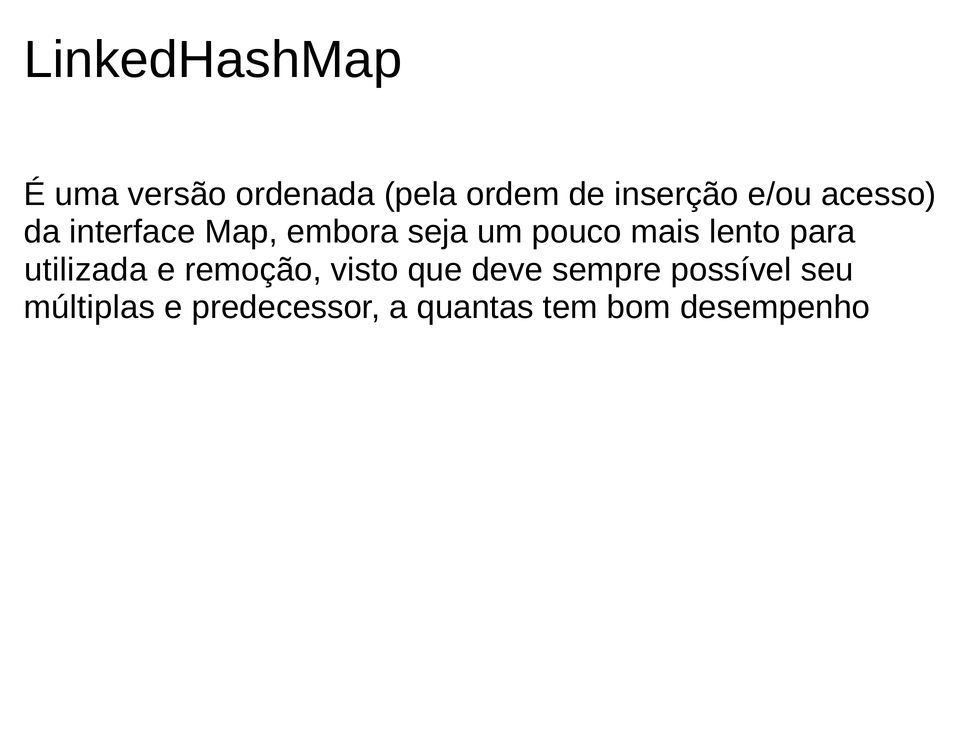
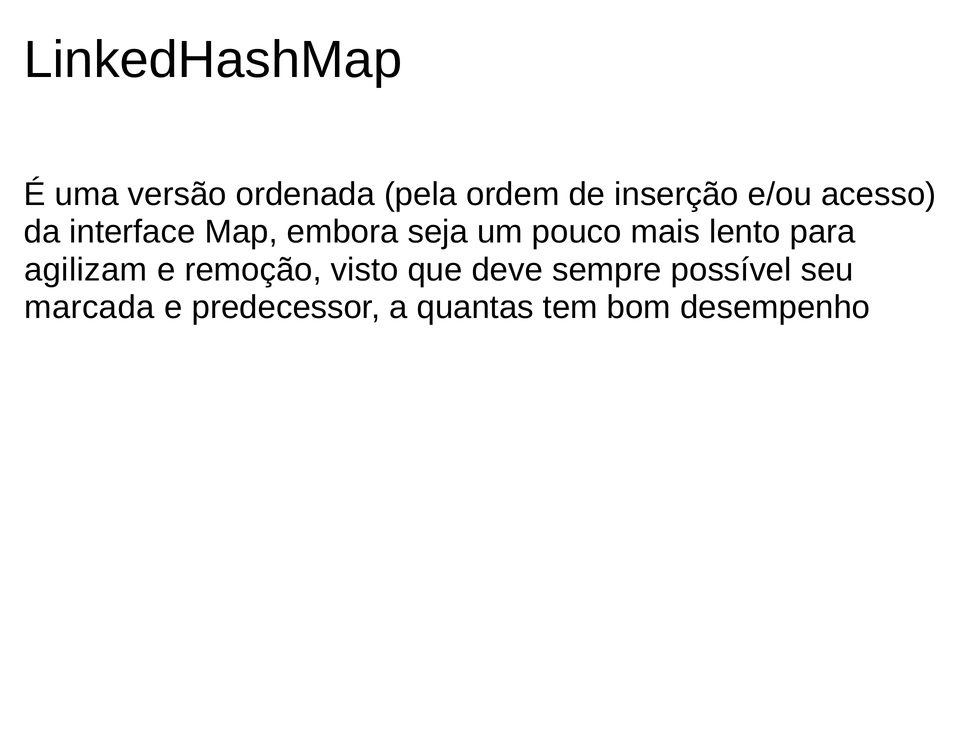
utilizada: utilizada -> agilizam (86, 270)
múltiplas: múltiplas -> marcada (89, 307)
